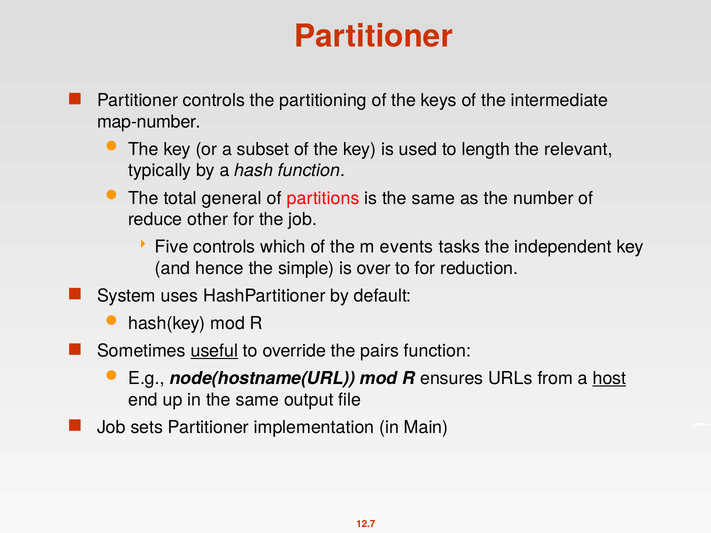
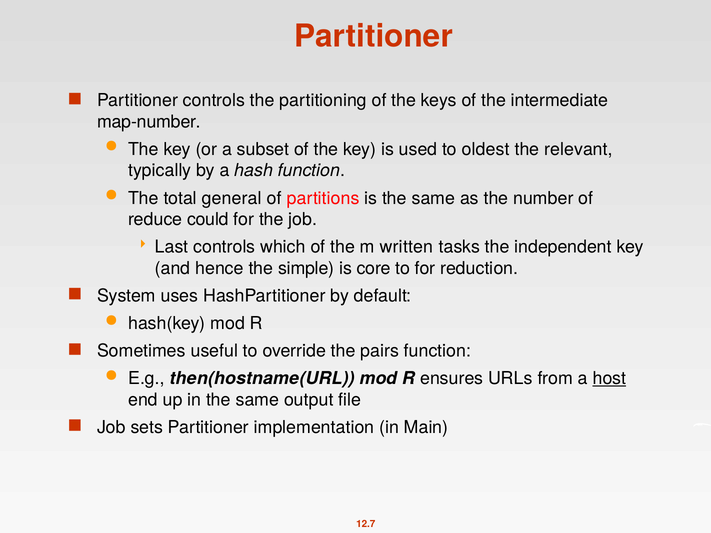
length: length -> oldest (486, 149)
other: other -> could (208, 220)
Five: Five -> Last (172, 247)
events: events -> written (407, 247)
over: over -> core (374, 268)
useful underline: present -> none (214, 351)
node(hostname(URL: node(hostname(URL -> then(hostname(URL (262, 379)
